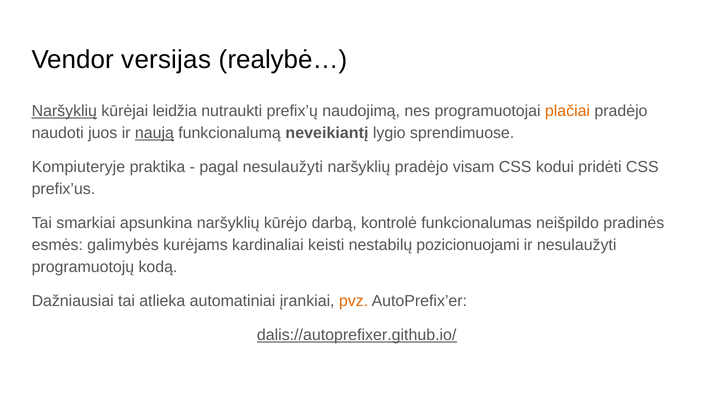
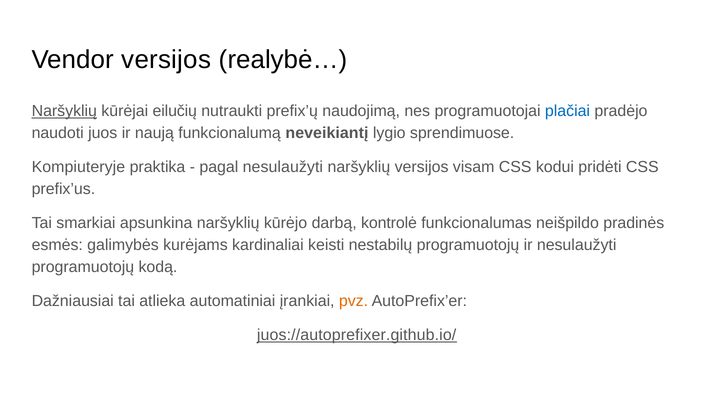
Vendor versijas: versijas -> versijos (166, 59)
leidžia: leidžia -> eilučių (175, 111)
plačiai colour: orange -> blue (568, 111)
naują underline: present -> none (154, 133)
naršyklių pradėjo: pradėjo -> versijos (422, 167)
nestabilų pozicionuojami: pozicionuojami -> programuotojų (468, 245)
dalis://autoprefixer.github.io/: dalis://autoprefixer.github.io/ -> juos://autoprefixer.github.io/ (357, 335)
